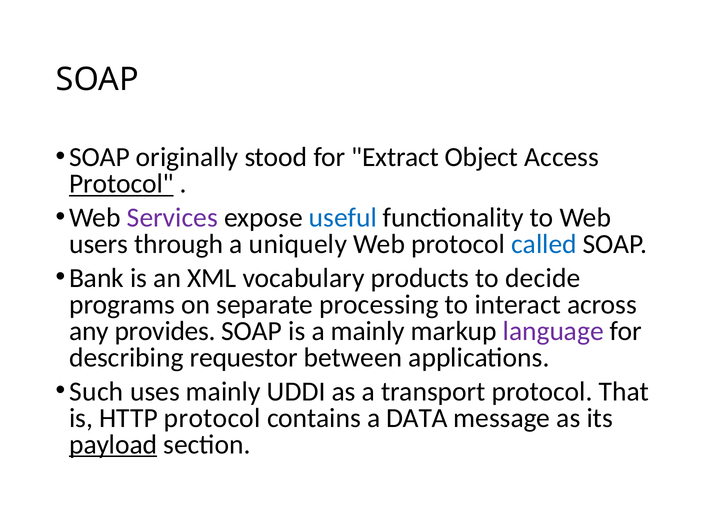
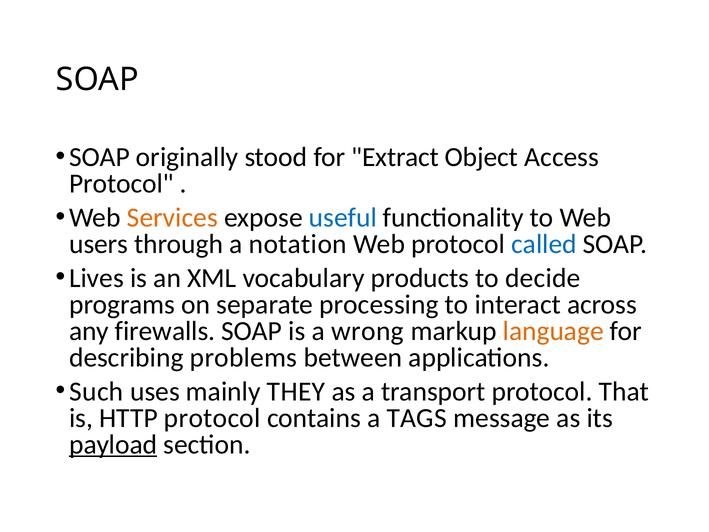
Protocol underline: present -> none (121, 184)
Services colour: purple -> orange (172, 218)
uniquely: uniquely -> notation (298, 244)
Bank: Bank -> Lives (97, 278)
provides: provides -> firewalls (165, 331)
a mainly: mainly -> wrong (368, 331)
language colour: purple -> orange (553, 331)
requestor: requestor -> problems (244, 357)
UDDI: UDDI -> THEY (296, 391)
DATA: DATA -> TAGS (417, 418)
